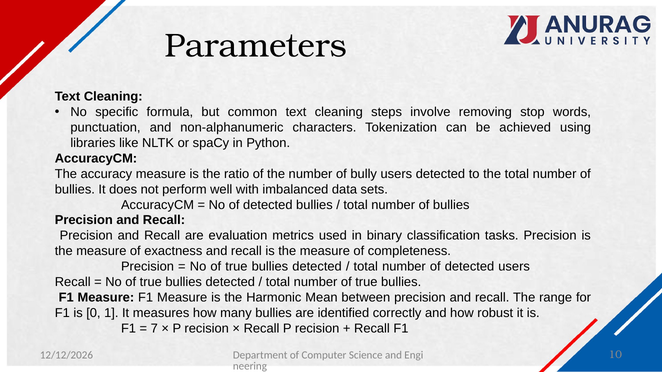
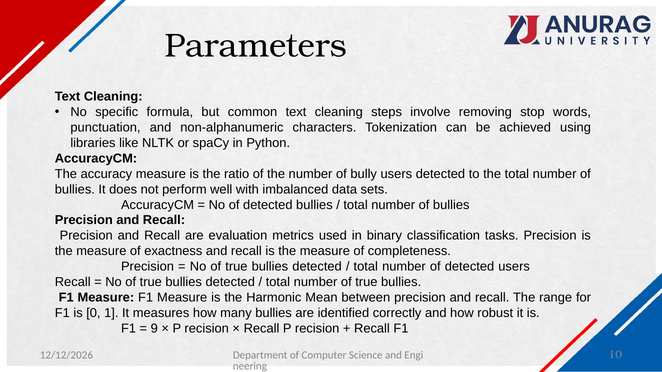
7: 7 -> 9 (154, 329)
